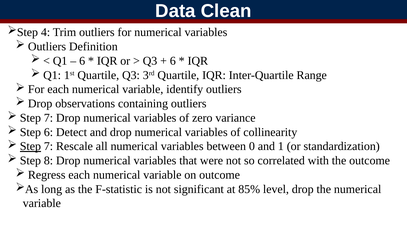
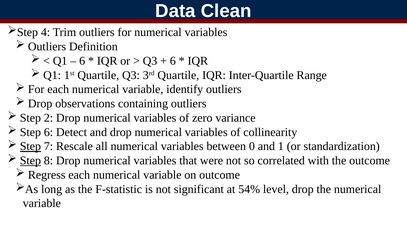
7: 7 -> 2 (49, 118)
Step underline: none -> present (30, 161)
85%: 85% -> 54% (249, 189)
